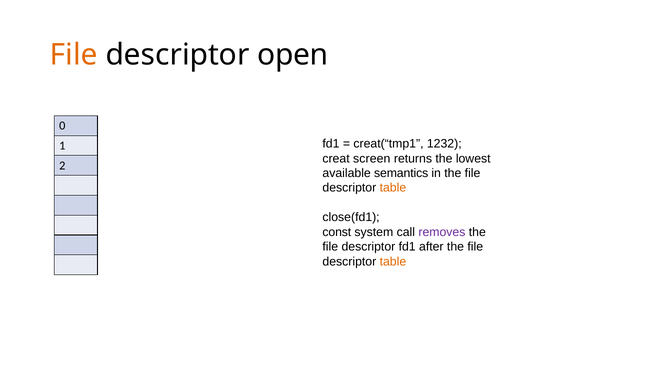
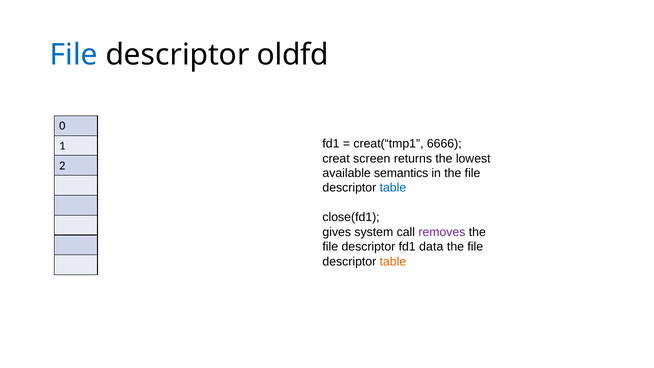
File colour: orange -> blue (74, 55)
open: open -> oldfd (293, 55)
1232: 1232 -> 6666 (444, 144)
table colour: orange -> blue (393, 188)
const: const -> gives (337, 232)
after: after -> data (431, 247)
